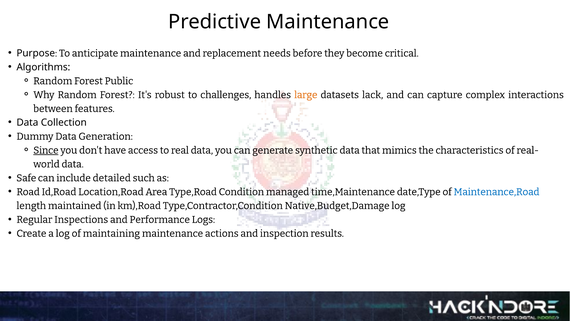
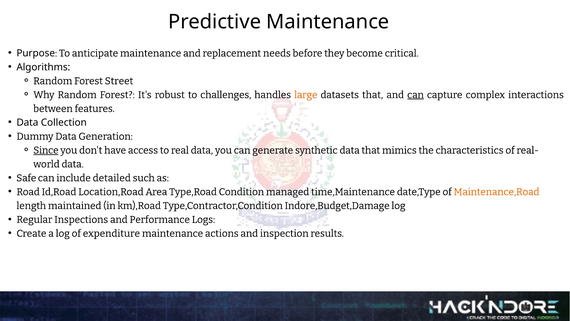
Public: Public -> Street (119, 81)
datasets lack: lack -> that (373, 95)
can underline: none -> present (416, 95)
Maintenance,Road colour: blue -> orange (497, 192)
Native,Budget,Damage: Native,Budget,Damage -> Indore,Budget,Damage (337, 206)
maintaining: maintaining -> expenditure (111, 233)
